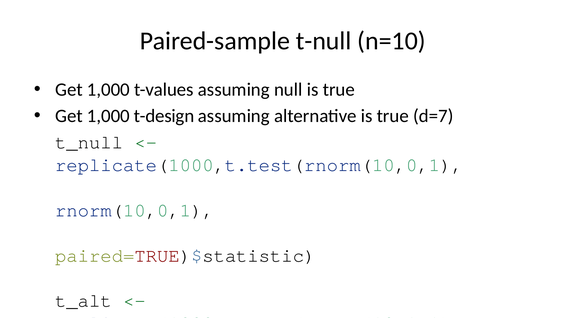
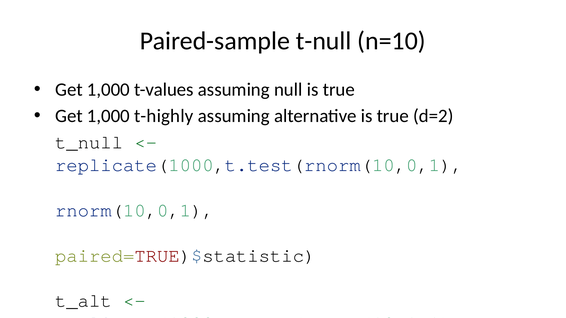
t-design: t-design -> t-highly (164, 116)
d=7: d=7 -> d=2 (433, 116)
